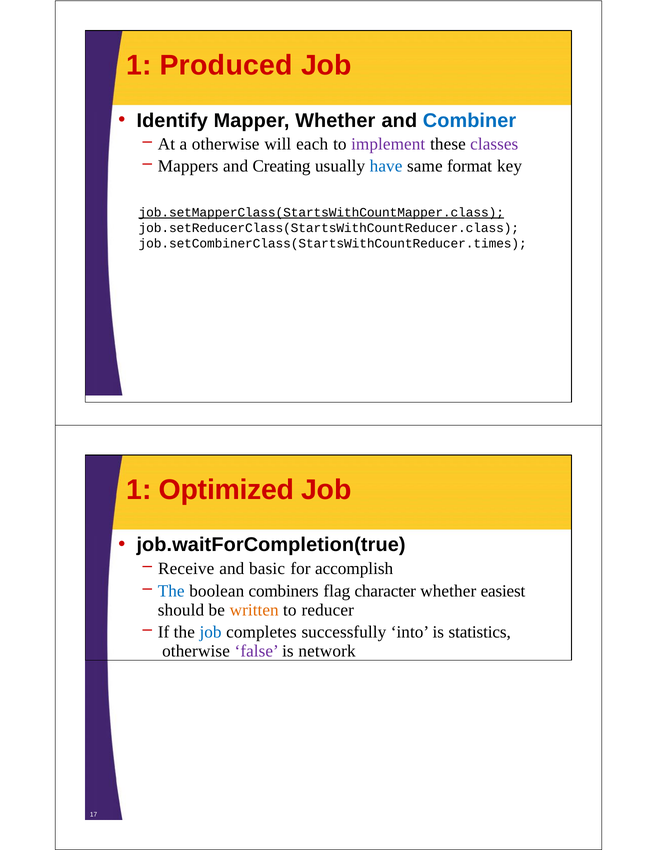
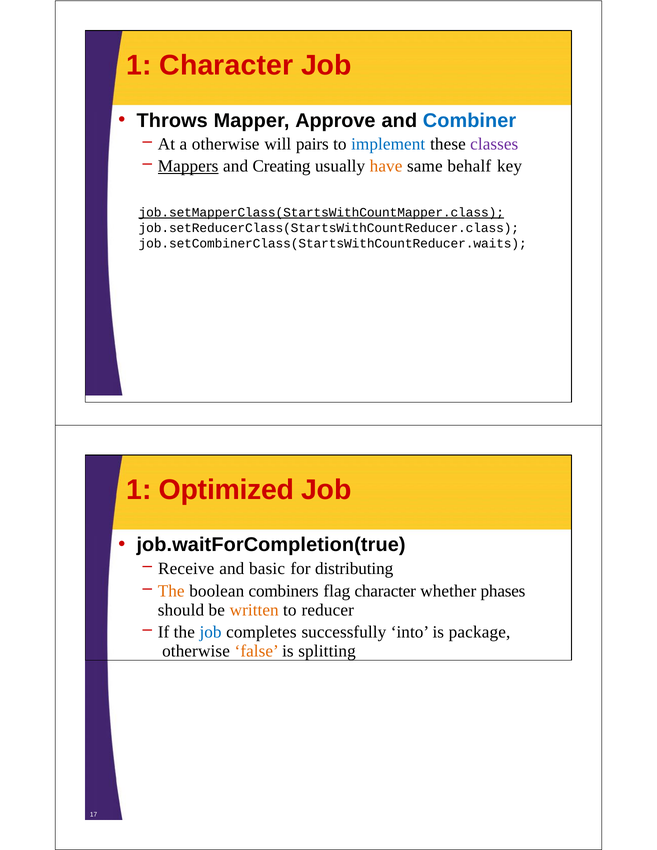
1 Produced: Produced -> Character (226, 65)
Identify: Identify -> Throws (172, 120)
Mapper Whether: Whether -> Approve (335, 120)
each: each -> pairs (312, 144)
implement colour: purple -> blue (388, 144)
Mappers underline: none -> present (188, 166)
have colour: blue -> orange (386, 166)
format: format -> behalf (469, 166)
job.setCombinerClass(StartsWithCountReducer.times: job.setCombinerClass(StartsWithCountReducer.times -> job.setCombinerClass(StartsWithCountReducer.waits (333, 243)
accomplish: accomplish -> distributing (354, 569)
The colour: blue -> orange (171, 591)
easiest: easiest -> phases (503, 591)
statistics: statistics -> package (480, 632)
false colour: purple -> orange (257, 651)
network: network -> splitting (327, 651)
